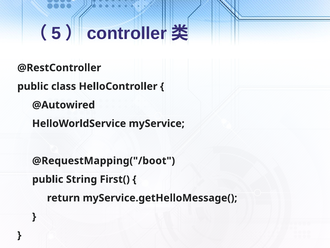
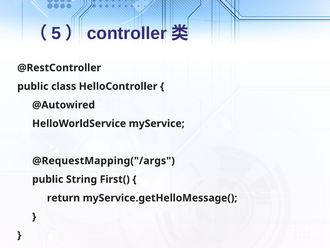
@RequestMapping("/boot: @RequestMapping("/boot -> @RequestMapping("/args (104, 160)
